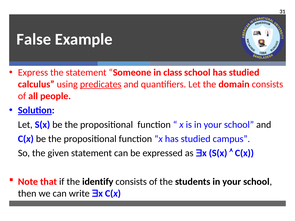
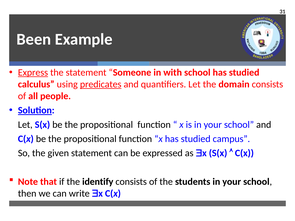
False: False -> Been (34, 39)
Express underline: none -> present (33, 73)
class: class -> with (173, 73)
